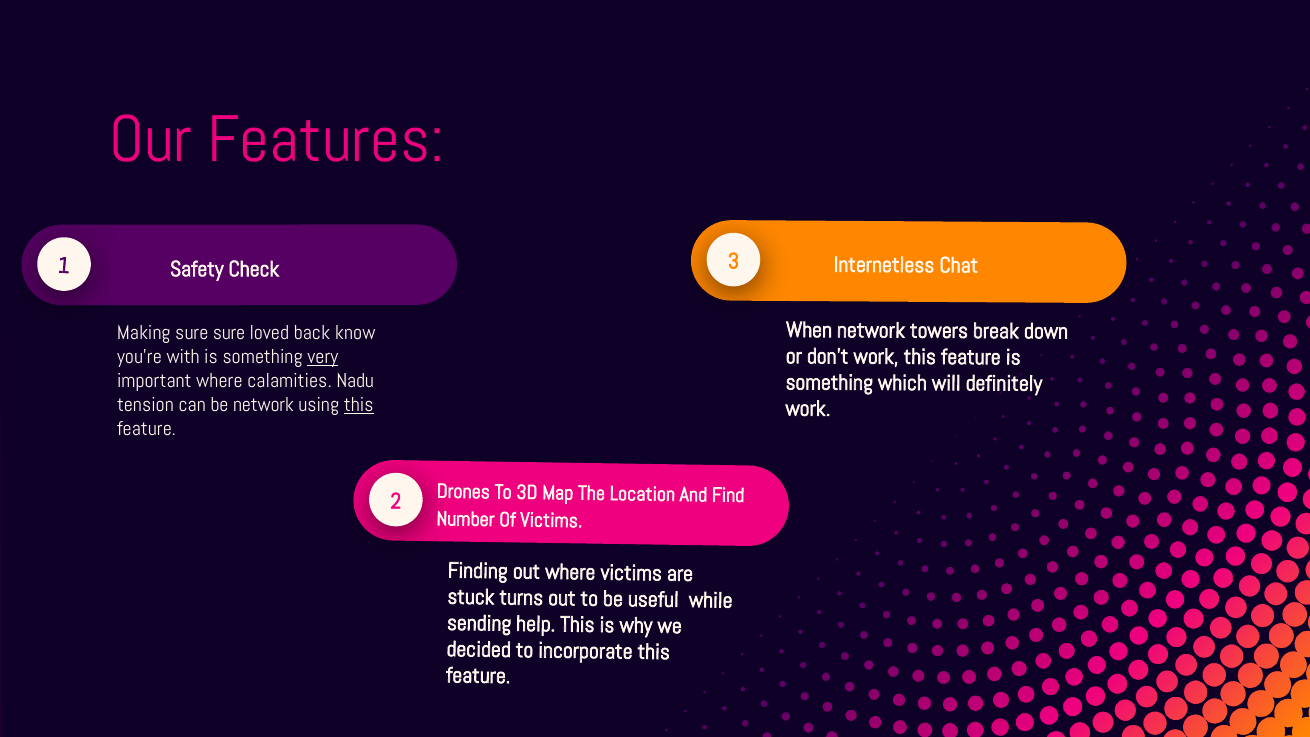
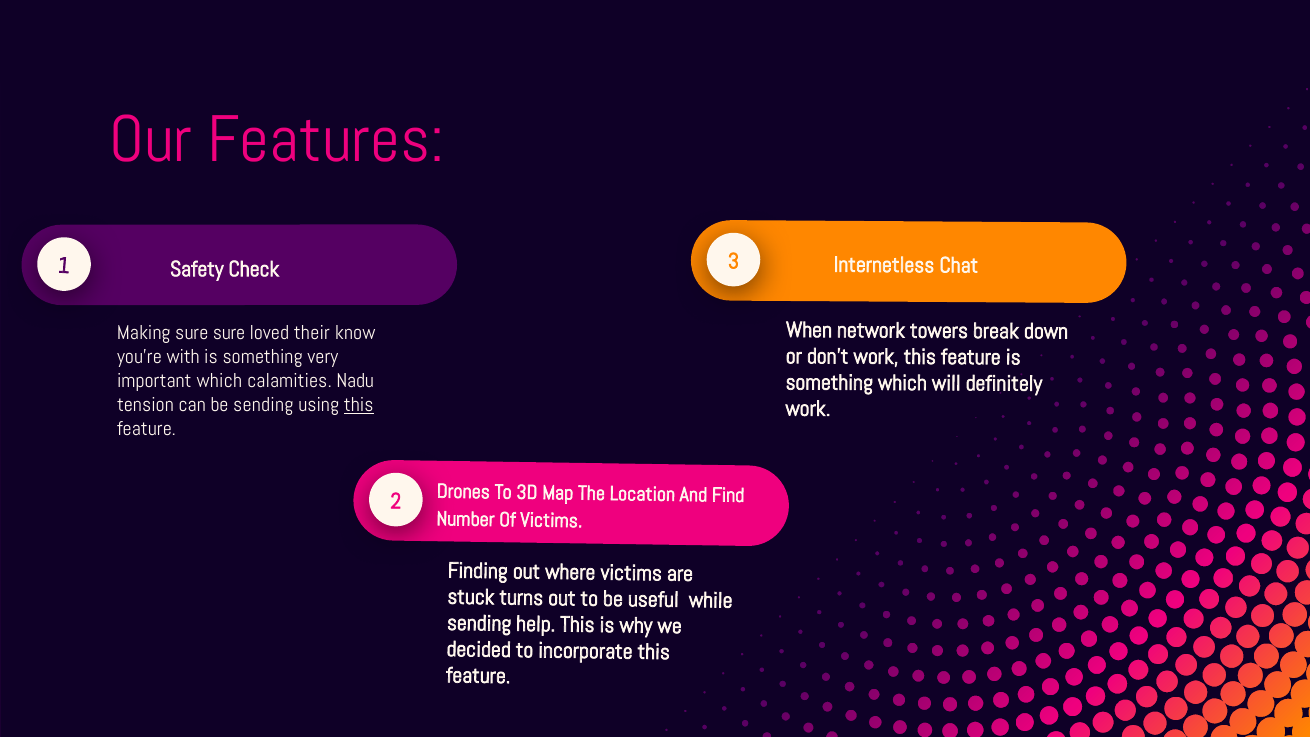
back: back -> their (312, 333)
very underline: present -> none (323, 357)
important where: where -> which (219, 381)
be network: network -> sending (263, 405)
